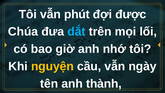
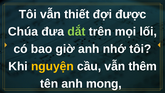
phút: phút -> thiết (77, 14)
dắt colour: light blue -> light green (76, 32)
ngày: ngày -> thêm (143, 66)
thành: thành -> mong (104, 84)
